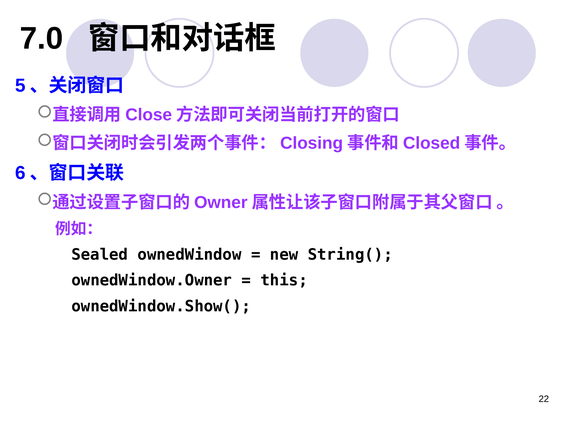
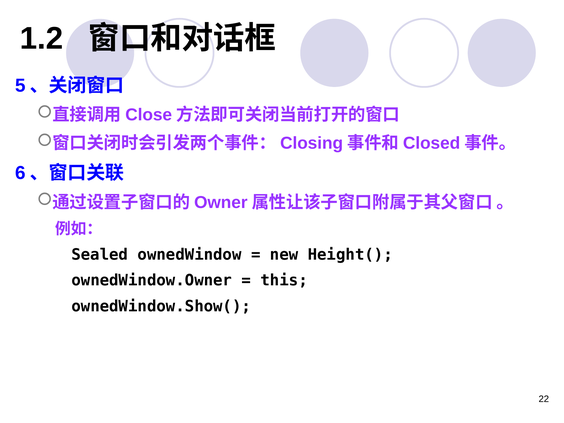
7.0: 7.0 -> 1.2 (41, 38)
String(: String( -> Height( (350, 255)
